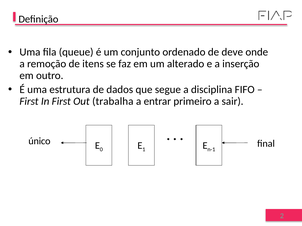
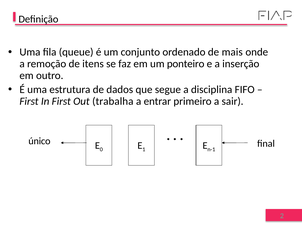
deve: deve -> mais (232, 52)
alterado: alterado -> ponteiro (186, 64)
